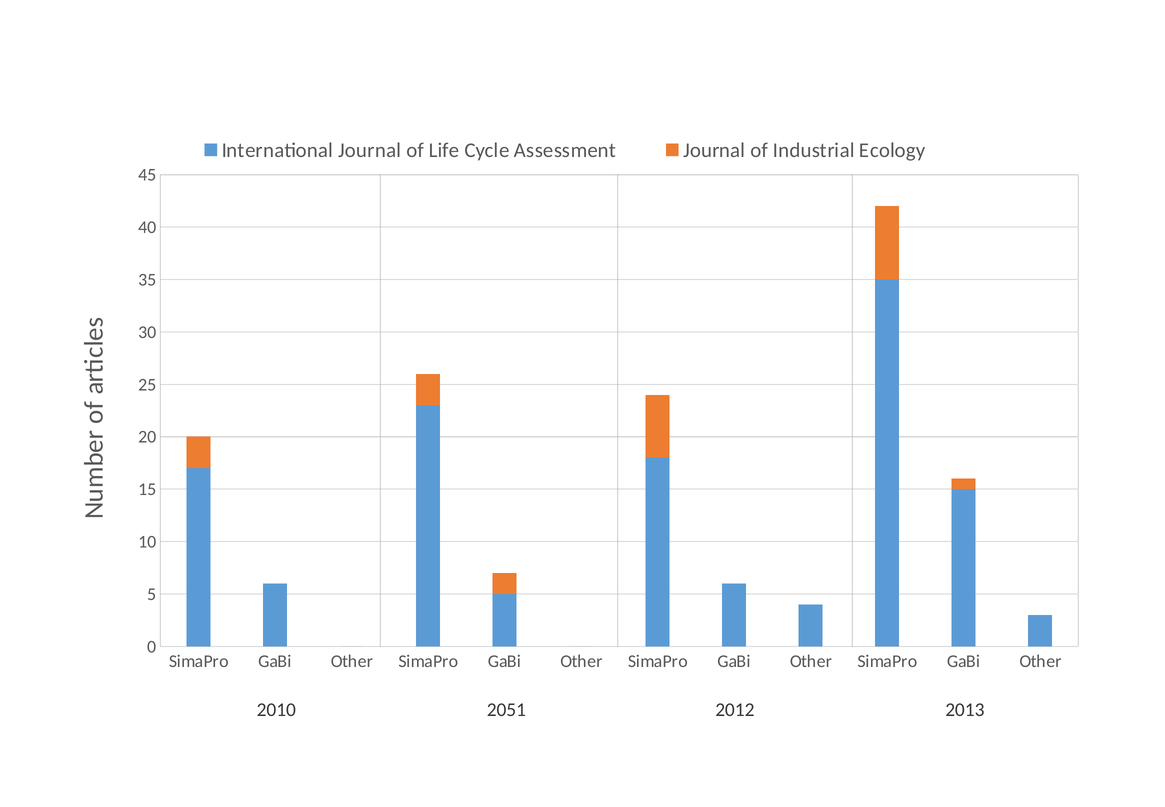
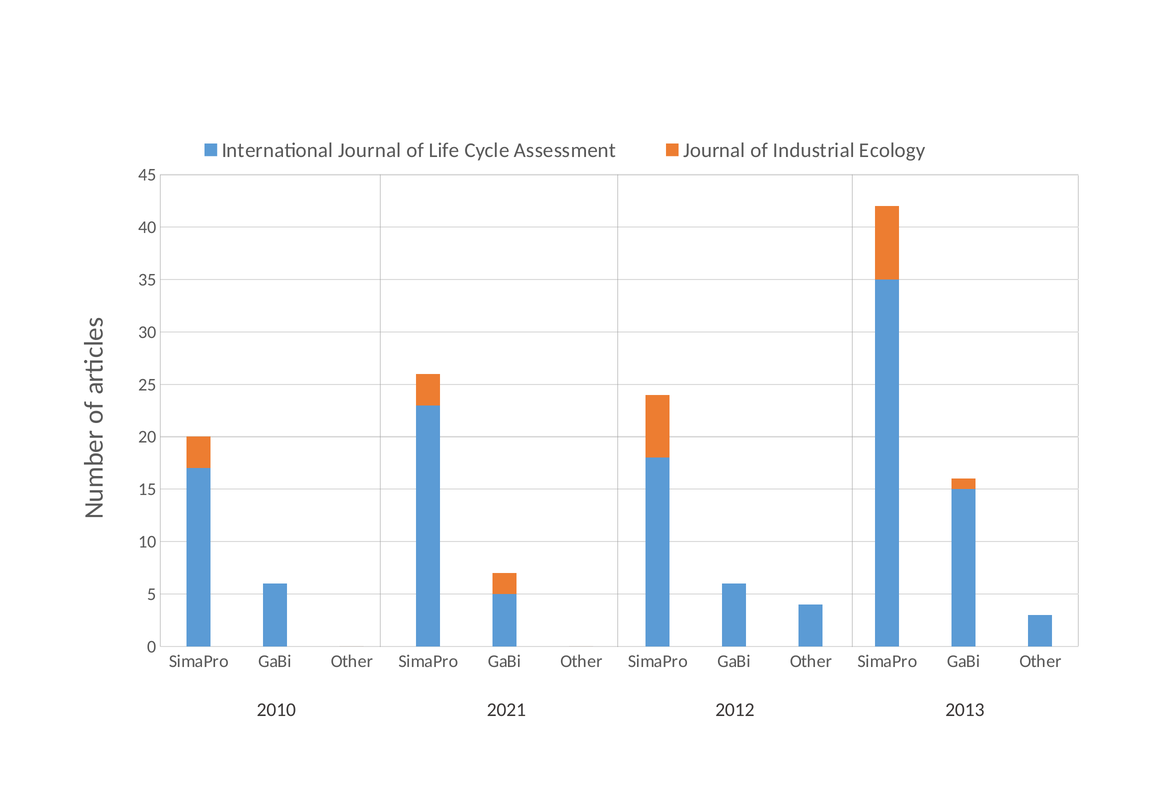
2051: 2051 -> 2021 (506, 709)
